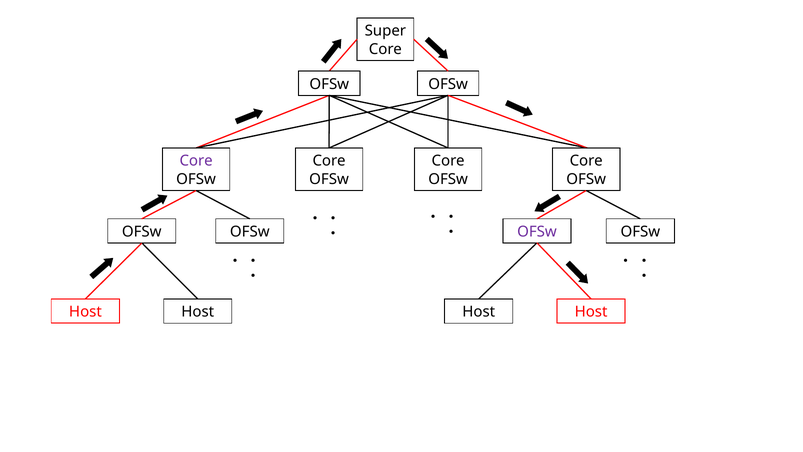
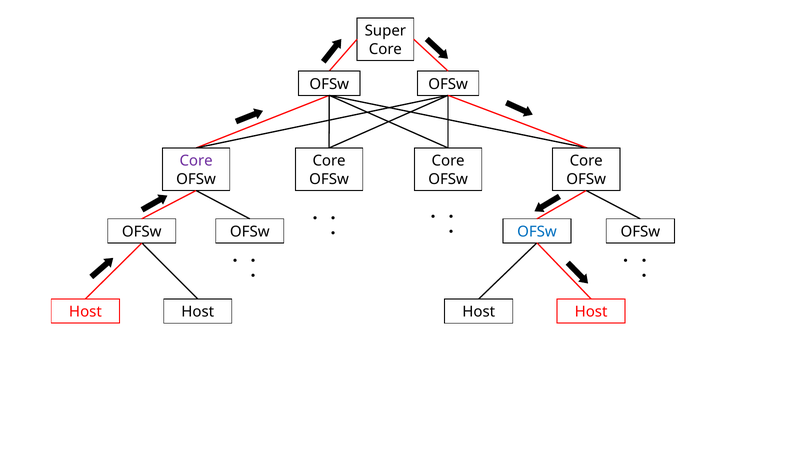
OFSw colour: purple -> blue (537, 232)
